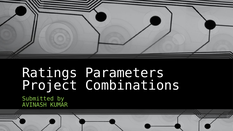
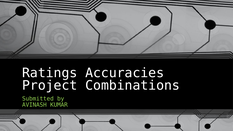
Parameters: Parameters -> Accuracies (125, 73)
